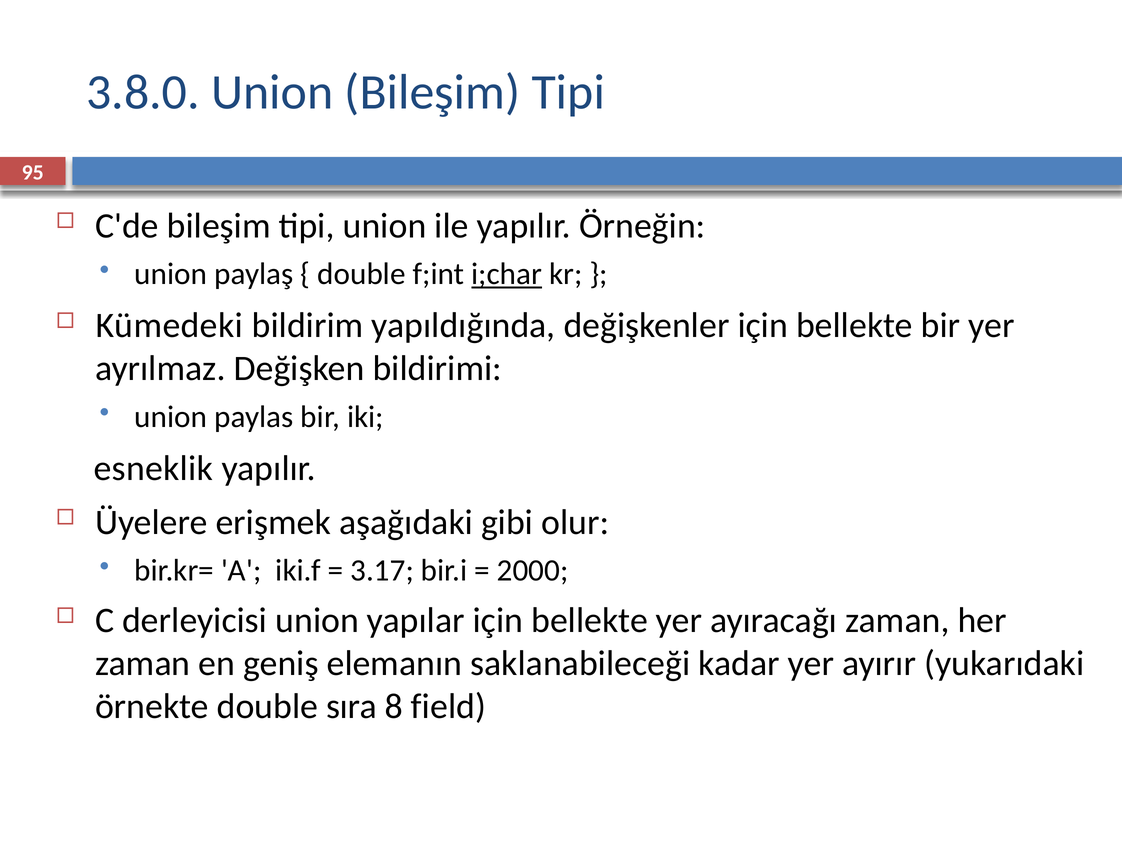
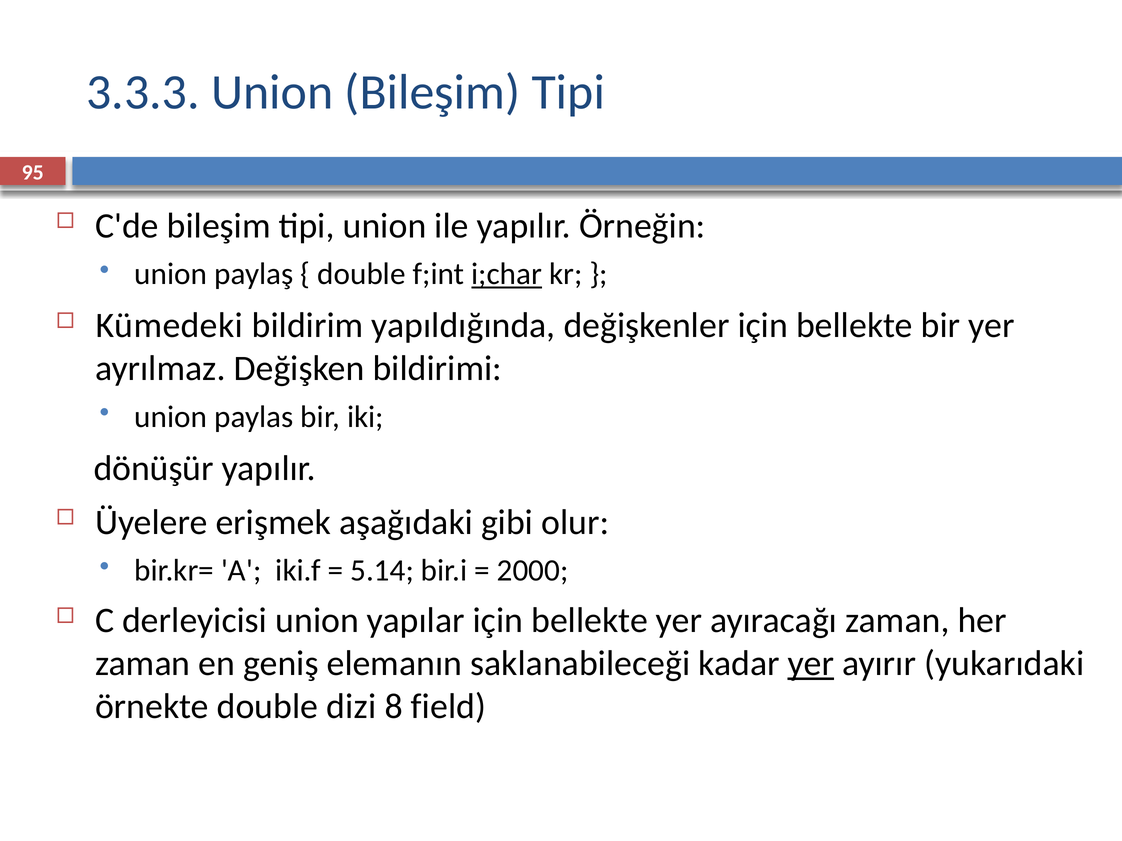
3.8.0: 3.8.0 -> 3.3.3 (143, 92)
esneklik: esneklik -> dönüşür (154, 469)
3.17: 3.17 -> 5.14 (382, 571)
yer underline: none -> present (811, 664)
sıra: sıra -> dizi (351, 707)
